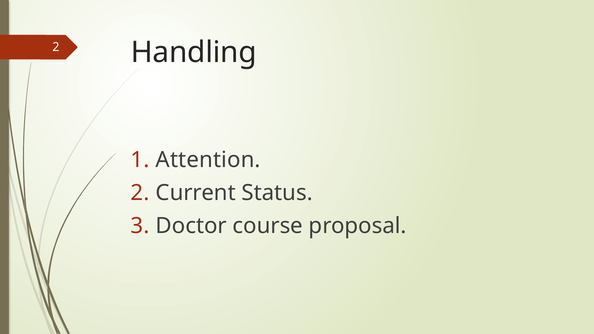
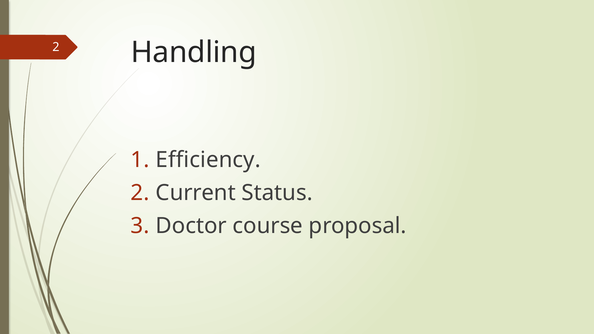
Attention: Attention -> Efficiency (208, 160)
